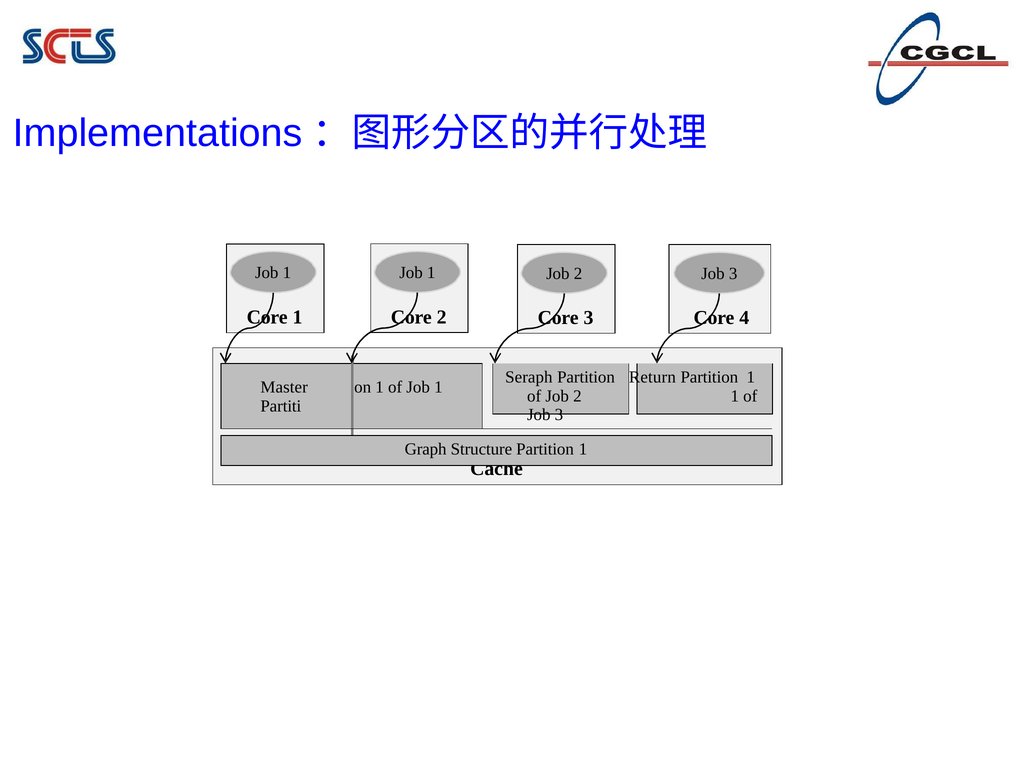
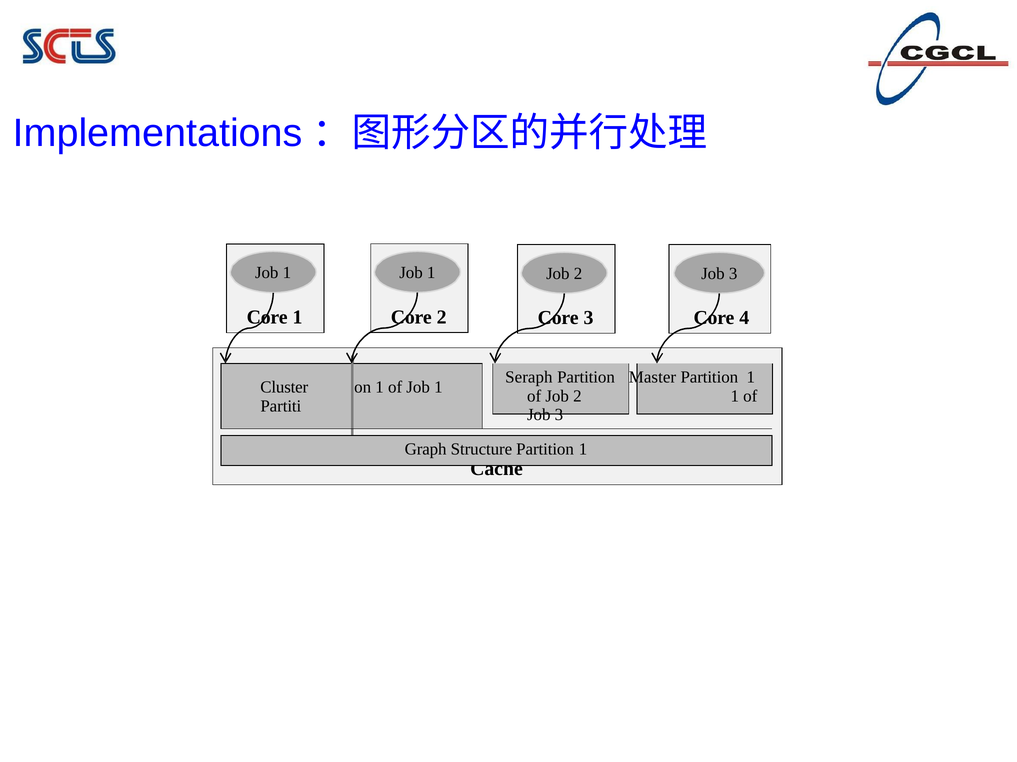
Return: Return -> Master (652, 378)
Master: Master -> Cluster (284, 388)
